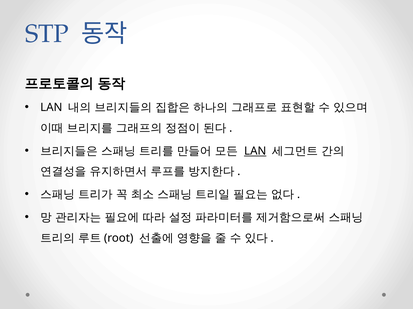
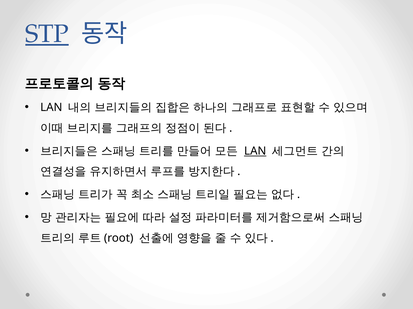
STP underline: none -> present (47, 34)
